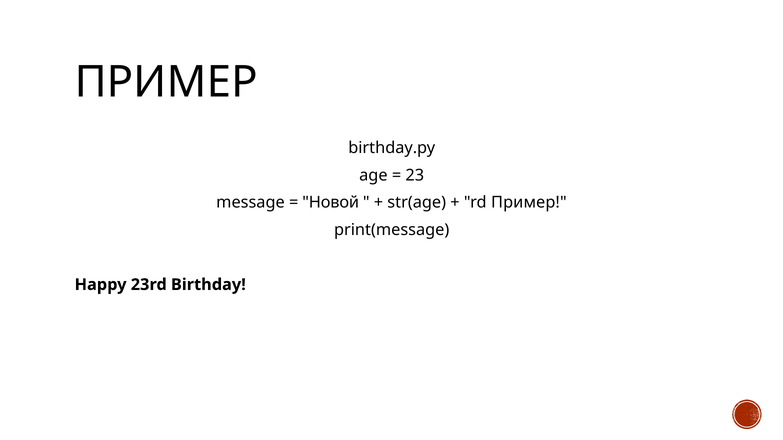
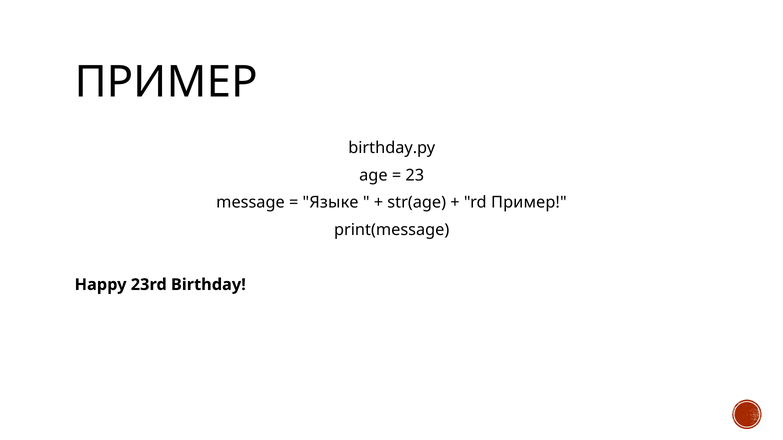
Новой: Новой -> Языке (331, 203)
